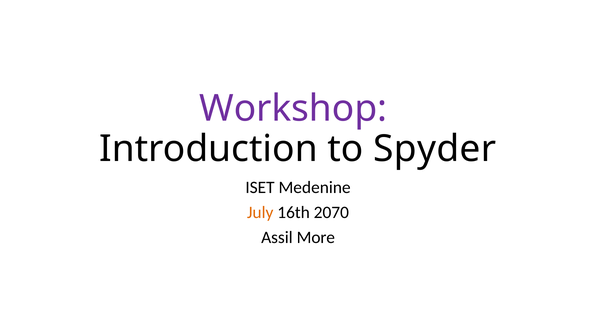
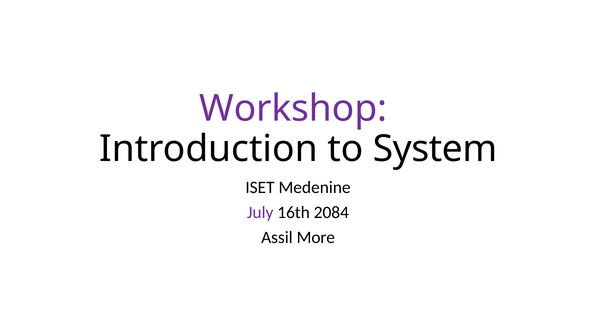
Spyder: Spyder -> System (435, 149)
July colour: orange -> purple (260, 213)
2070: 2070 -> 2084 (331, 213)
